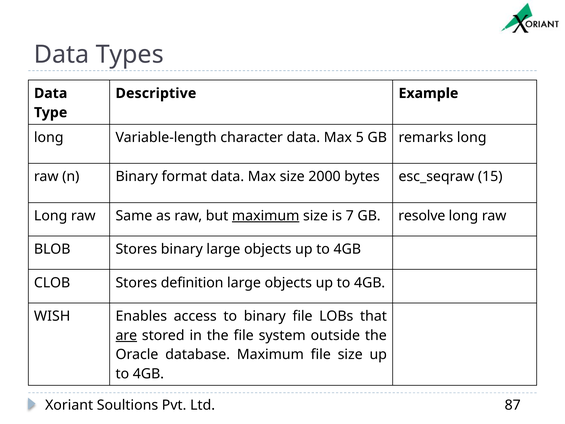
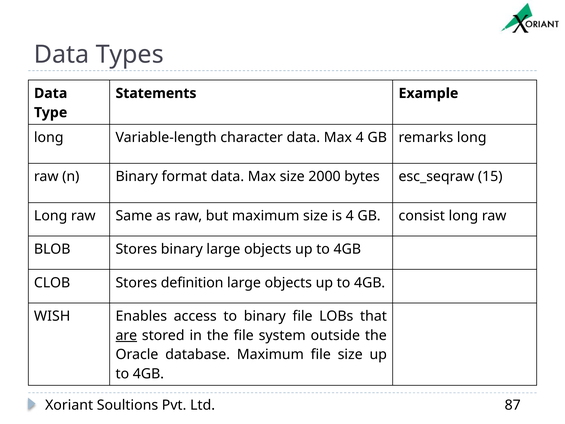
Descriptive: Descriptive -> Statements (156, 93)
Max 5: 5 -> 4 (360, 137)
maximum underline: present -> none (266, 216)
is 7: 7 -> 4 (350, 216)
resolve: resolve -> consist (422, 216)
